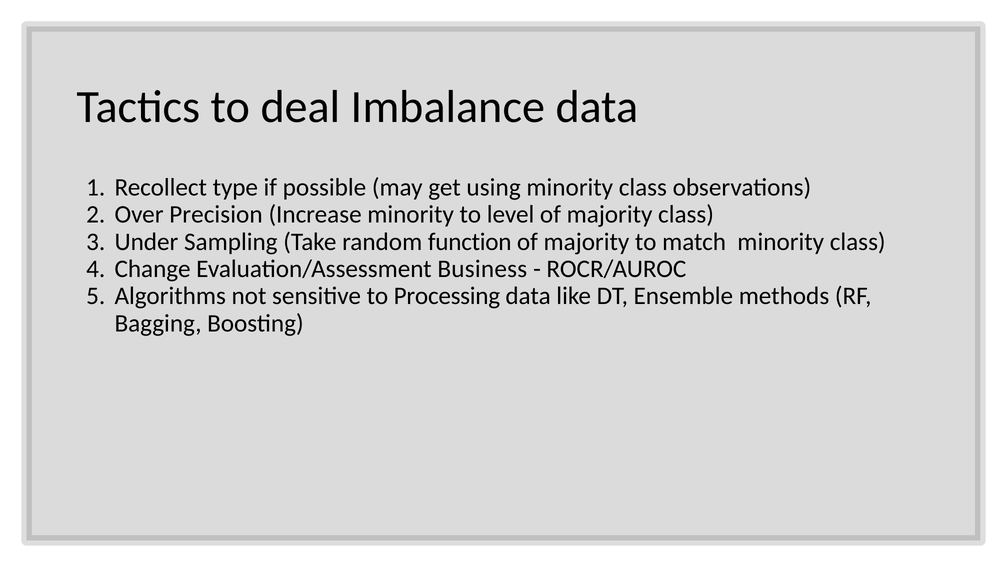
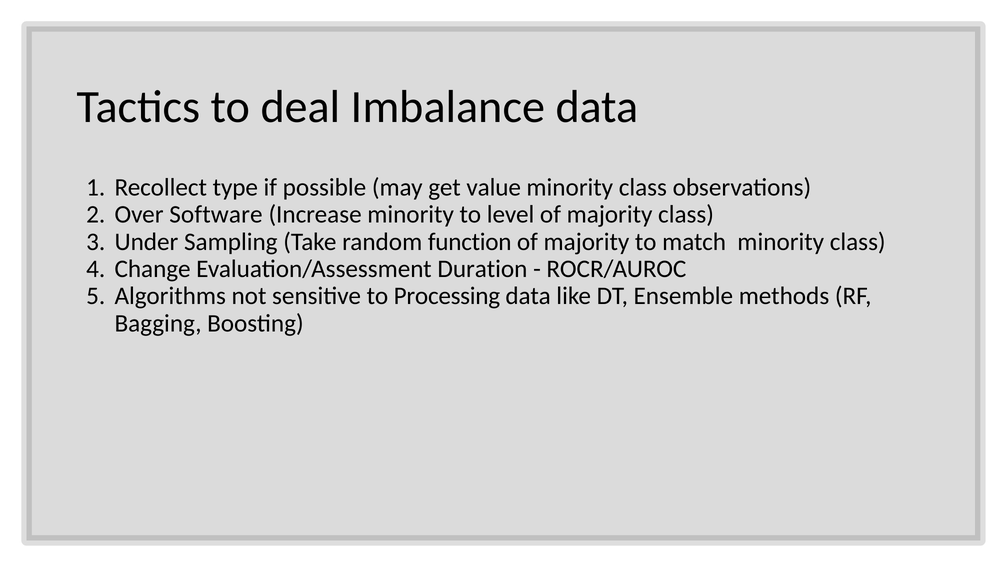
using: using -> value (494, 187)
Precision: Precision -> Software (216, 214)
Business: Business -> Duration (482, 269)
